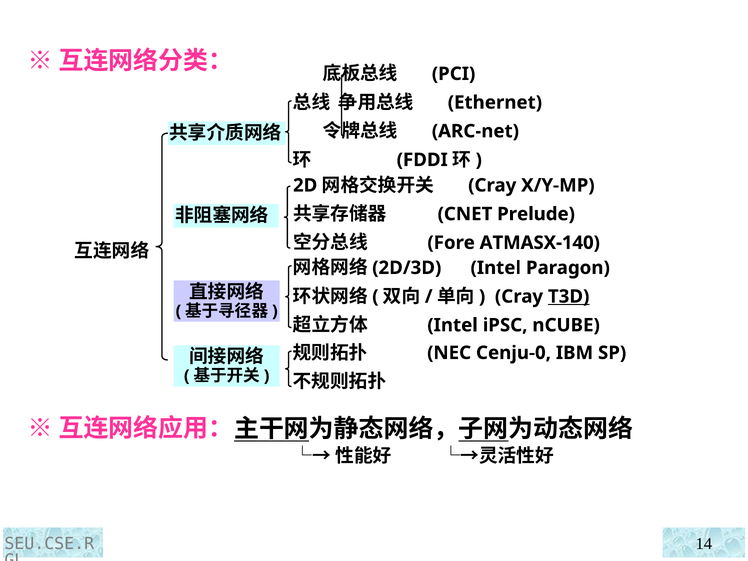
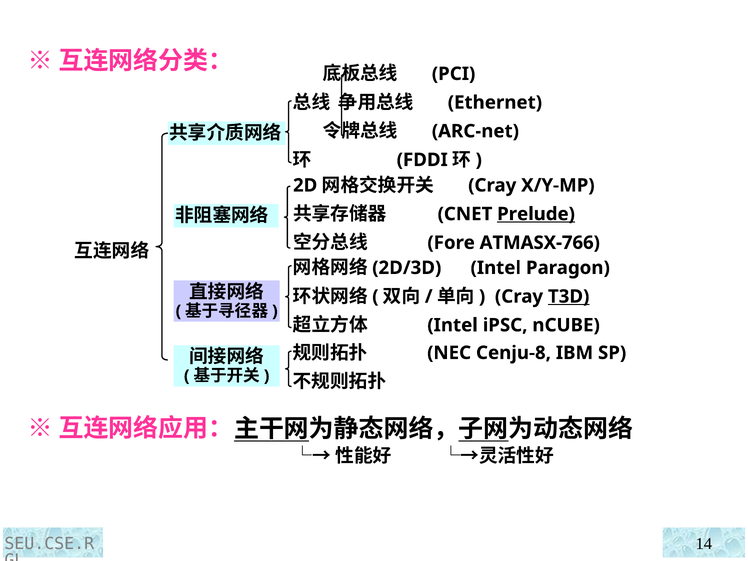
Prelude underline: none -> present (536, 214)
ATMASX-140: ATMASX-140 -> ATMASX-766 (540, 243)
Cenju-0: Cenju-0 -> Cenju-8 (513, 353)
